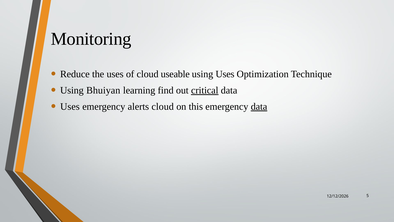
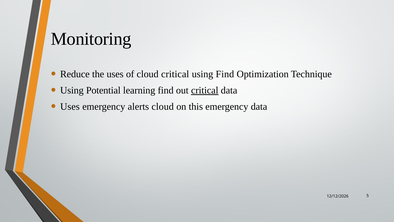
cloud useable: useable -> critical (175, 74)
using Uses: Uses -> Find (225, 74)
Bhuiyan: Bhuiyan -> Potential (103, 90)
data underline: present -> none (259, 106)
